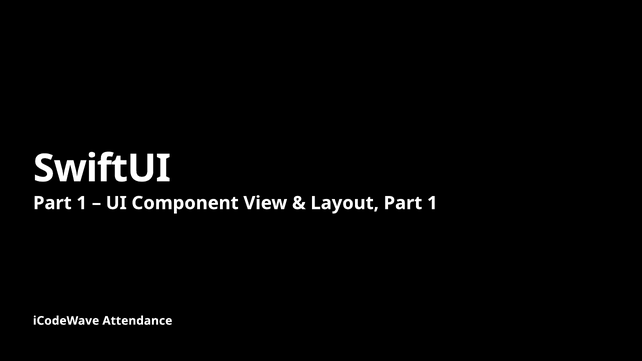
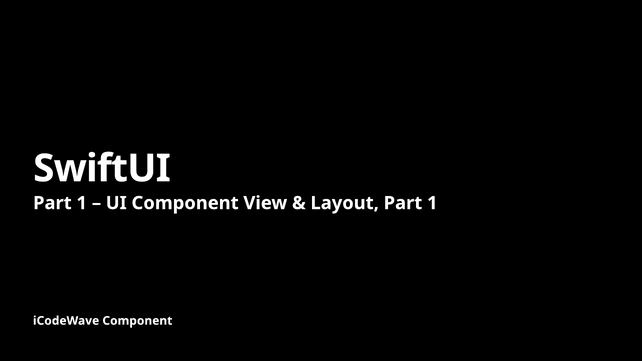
iCodeWave Attendance: Attendance -> Component (137, 321)
